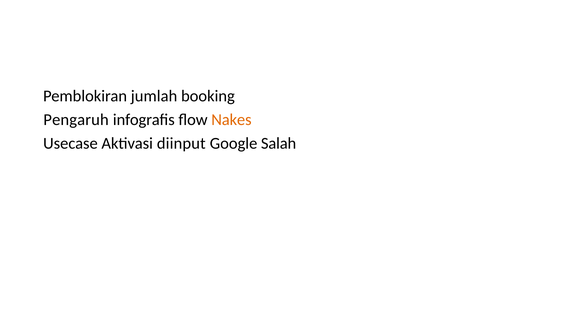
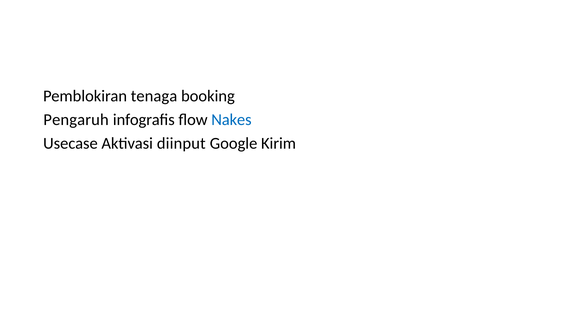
jumlah: jumlah -> tenaga (154, 96)
Nakes colour: orange -> blue (231, 119)
Salah: Salah -> Kirim (279, 143)
